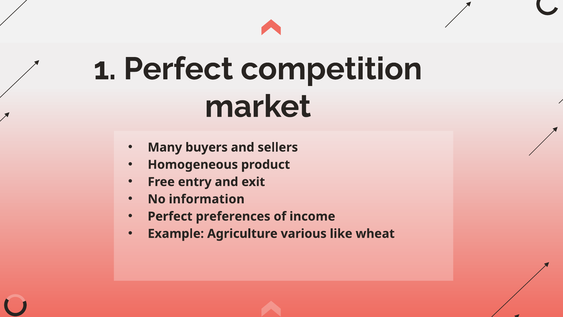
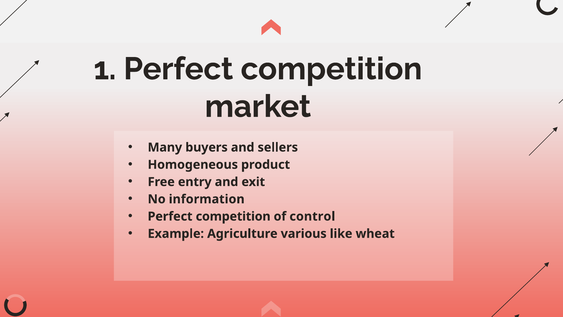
preferences: preferences -> competition (233, 216)
income: income -> control (312, 216)
